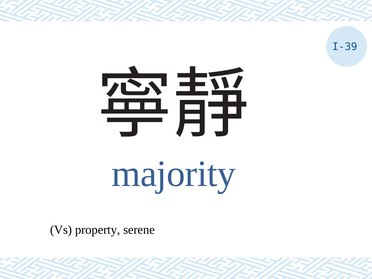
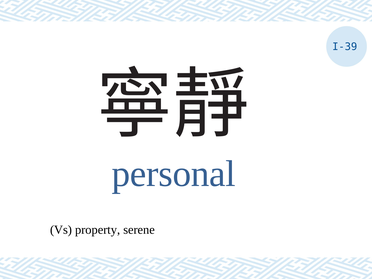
majority: majority -> personal (174, 174)
